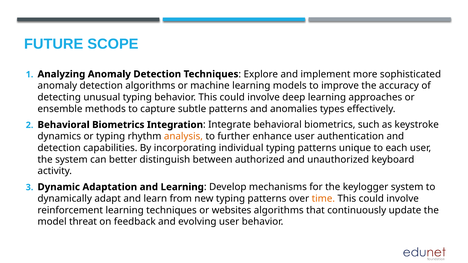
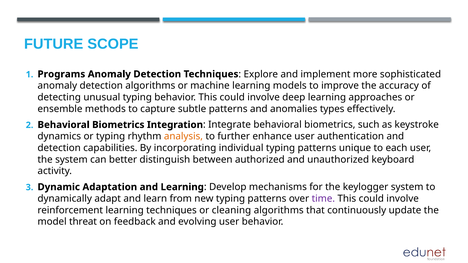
Analyzing: Analyzing -> Programs (61, 74)
time colour: orange -> purple (323, 199)
websites: websites -> cleaning (231, 210)
